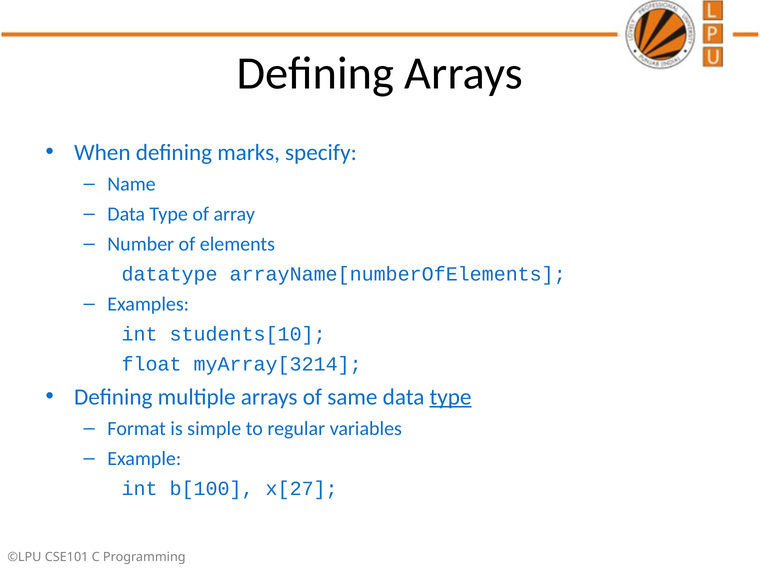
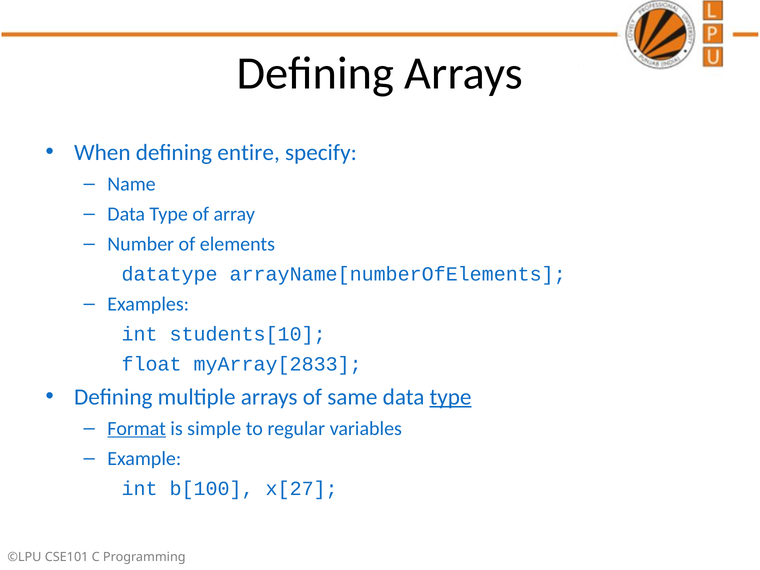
marks: marks -> entire (249, 152)
myArray[3214: myArray[3214 -> myArray[2833 (278, 364)
Format underline: none -> present (137, 428)
